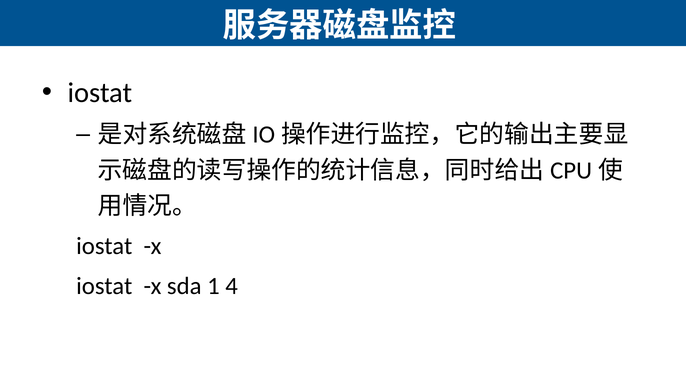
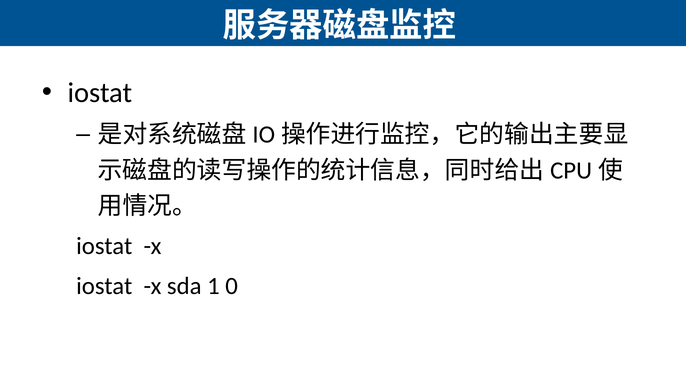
4: 4 -> 0 (232, 286)
